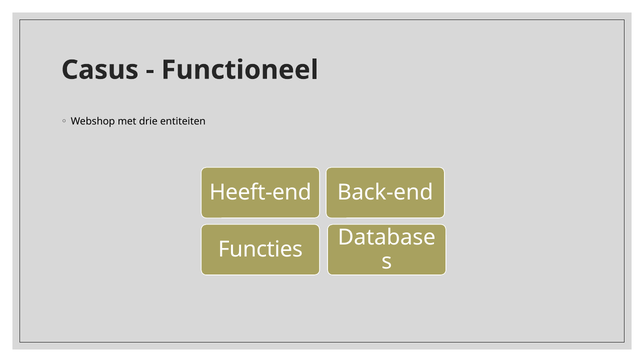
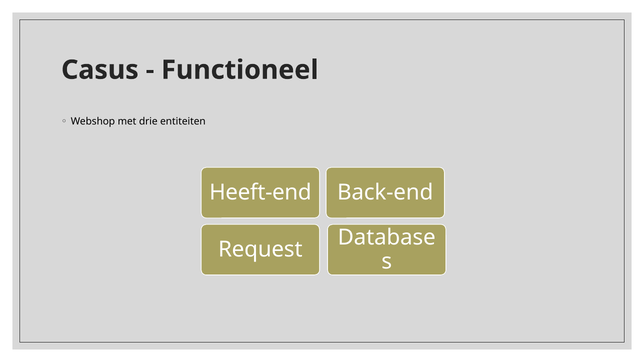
Functies: Functies -> Request (260, 250)
